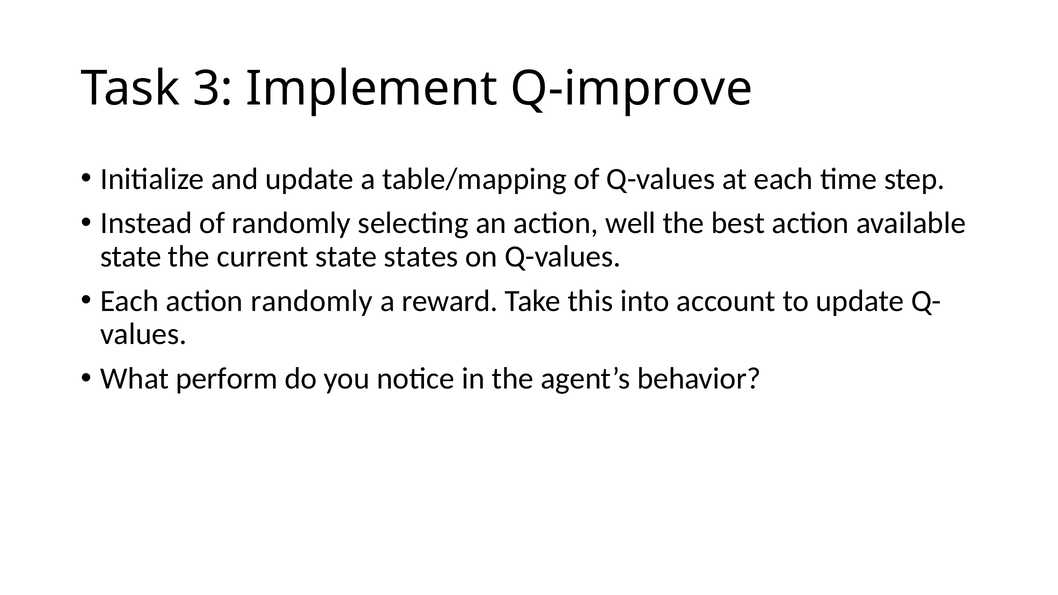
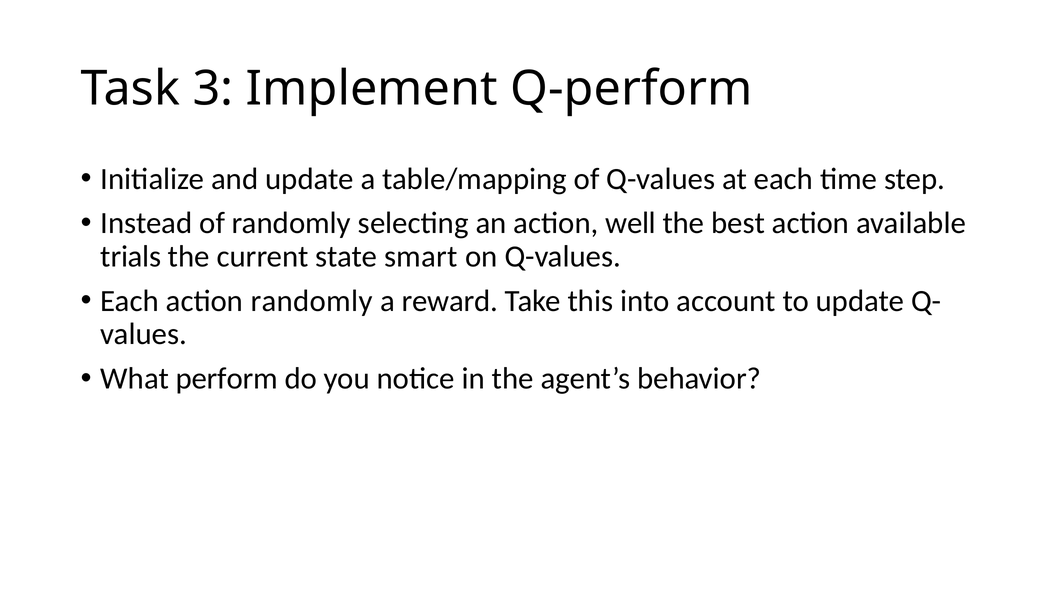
Q-improve: Q-improve -> Q-perform (631, 89)
state: state -> trials (131, 257)
states: states -> smart (421, 257)
